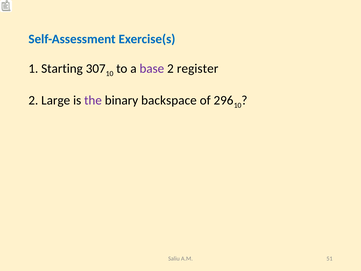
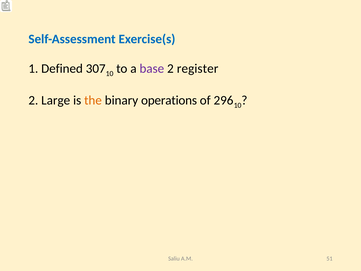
Starting: Starting -> Defined (62, 69)
the colour: purple -> orange (93, 100)
backspace: backspace -> operations (169, 100)
